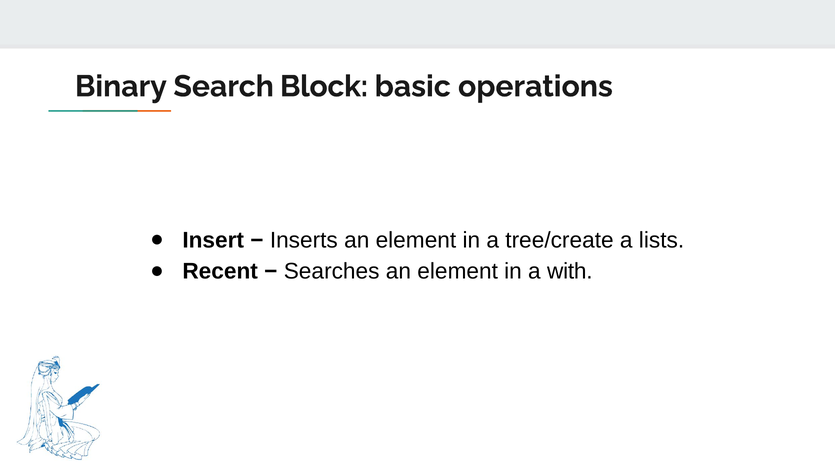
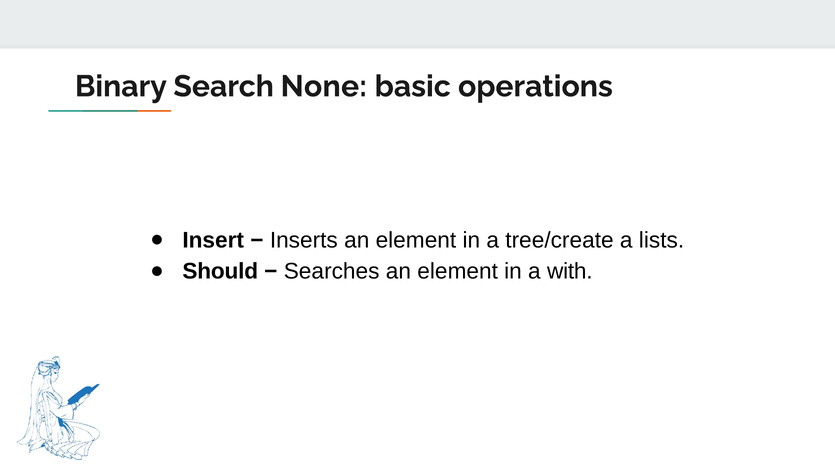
Block: Block -> None (324, 86)
Recent: Recent -> Should (220, 271)
